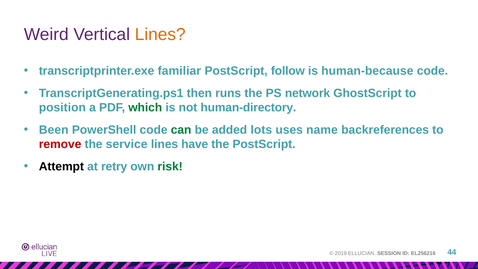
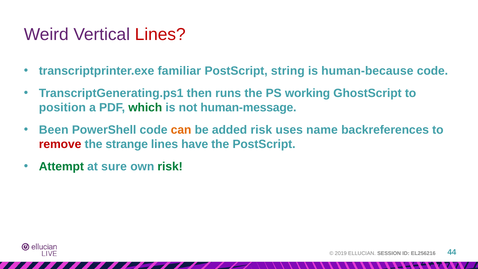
Lines colour: orange -> red (160, 35)
follow: follow -> string (288, 71)
network: network -> working (308, 93)
human-directory: human-directory -> human-message (248, 107)
can colour: green -> orange (181, 130)
added lots: lots -> risk (261, 130)
service: service -> strange (127, 144)
Attempt colour: black -> green (61, 166)
retry: retry -> sure (114, 166)
